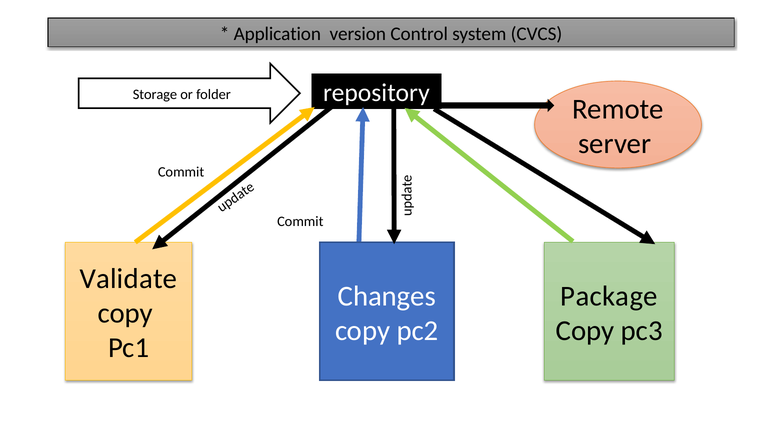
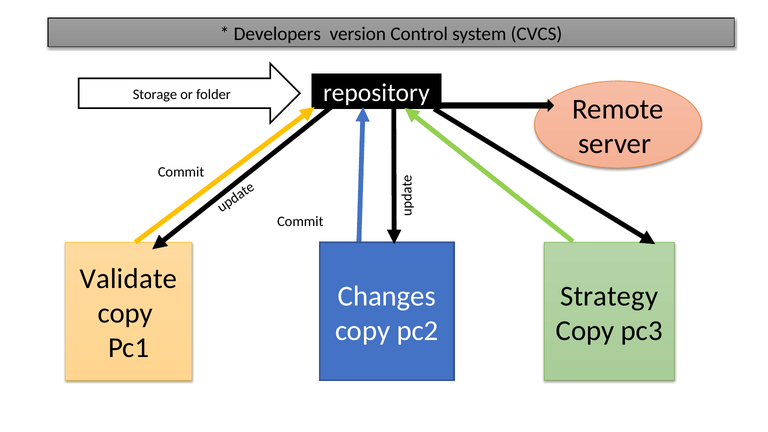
Application: Application -> Developers (277, 34)
Package: Package -> Strategy (609, 296)
